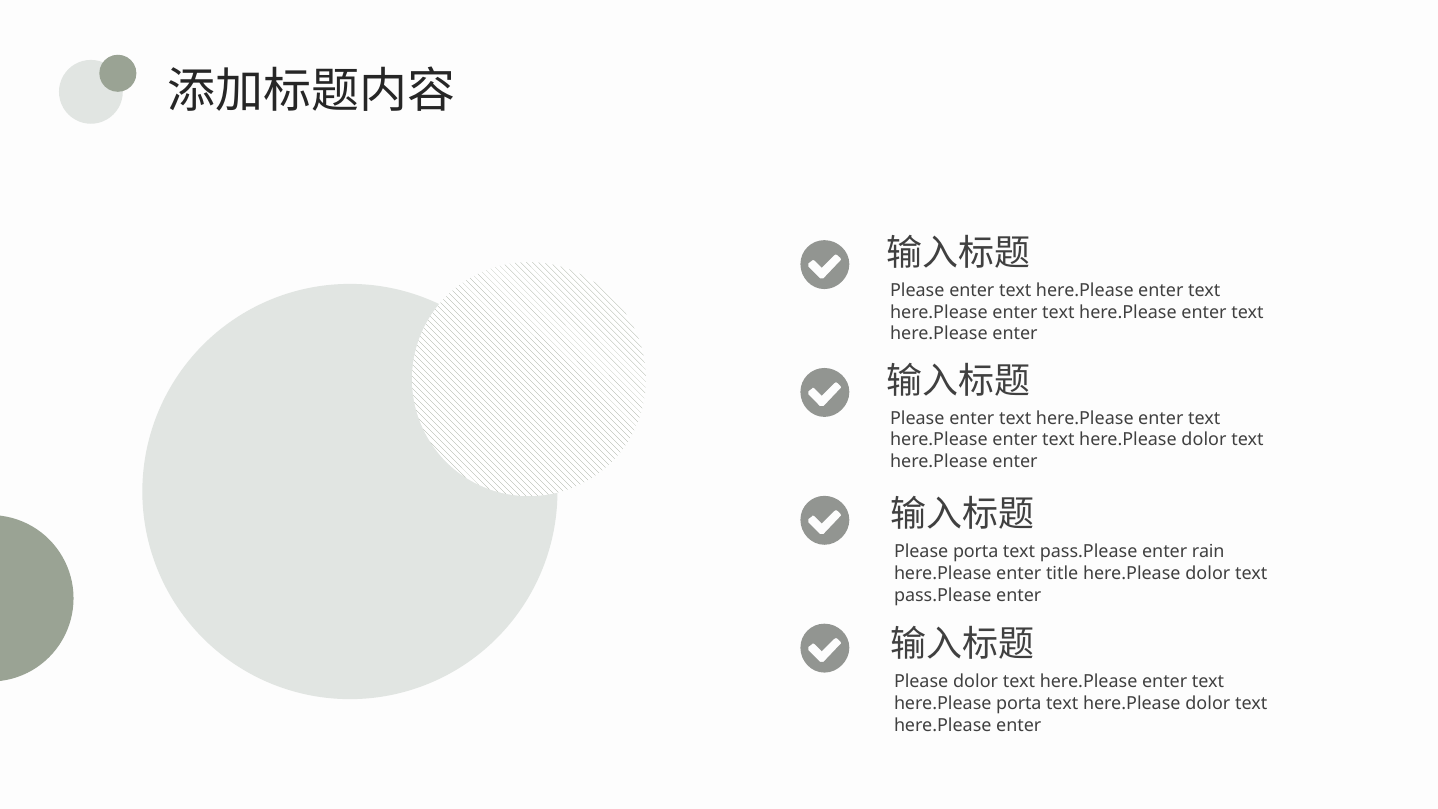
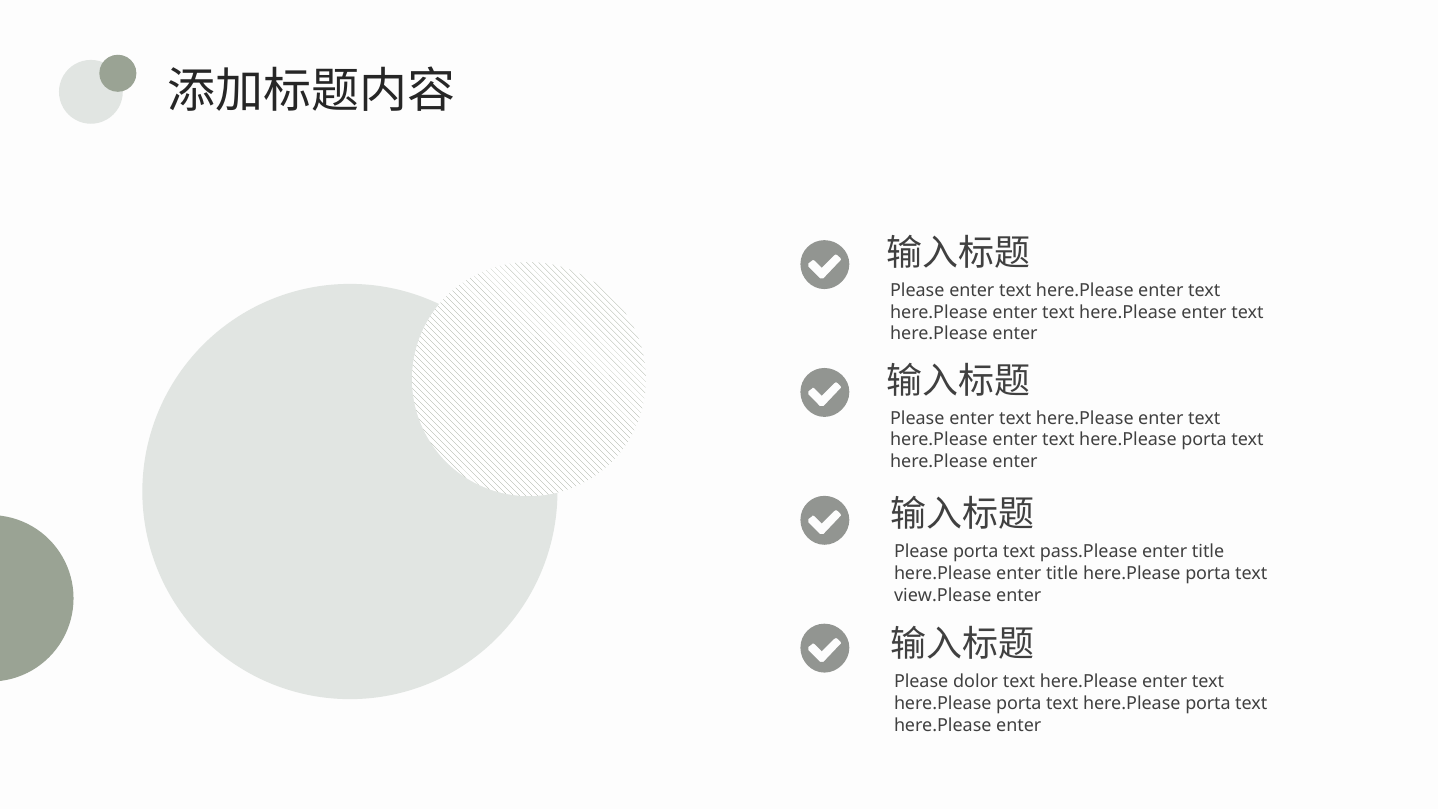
dolor: dolor -> porta (1204, 440)
rain: rain -> title (1208, 552)
dolor: dolor -> porta (1208, 573)
pass.Please: pass.Please -> view.Please (943, 595)
dolor: dolor -> porta (1208, 703)
